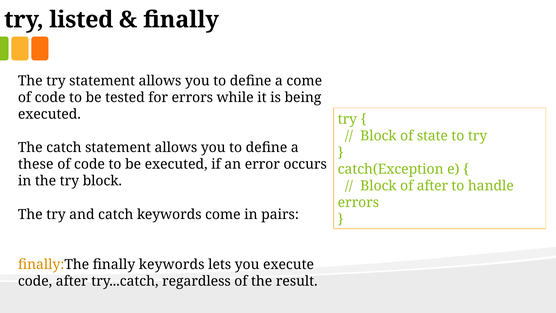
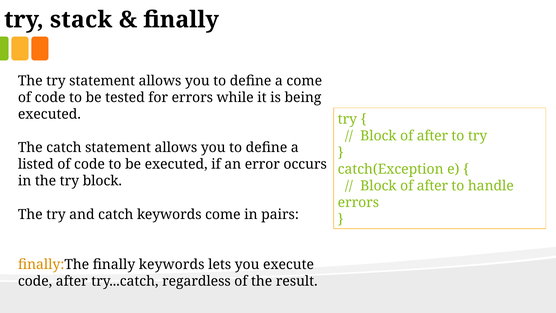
listed: listed -> stack (81, 20)
state: state -> after (432, 136)
these: these -> listed (36, 164)
